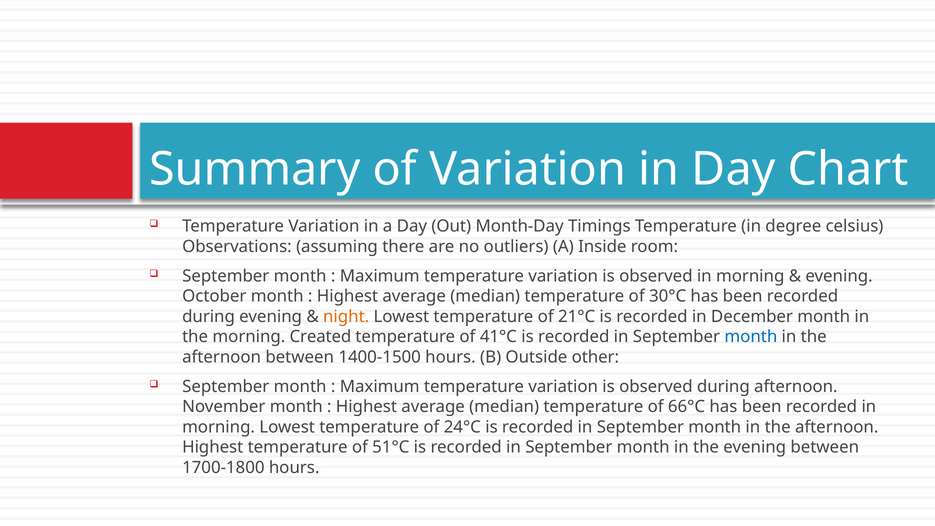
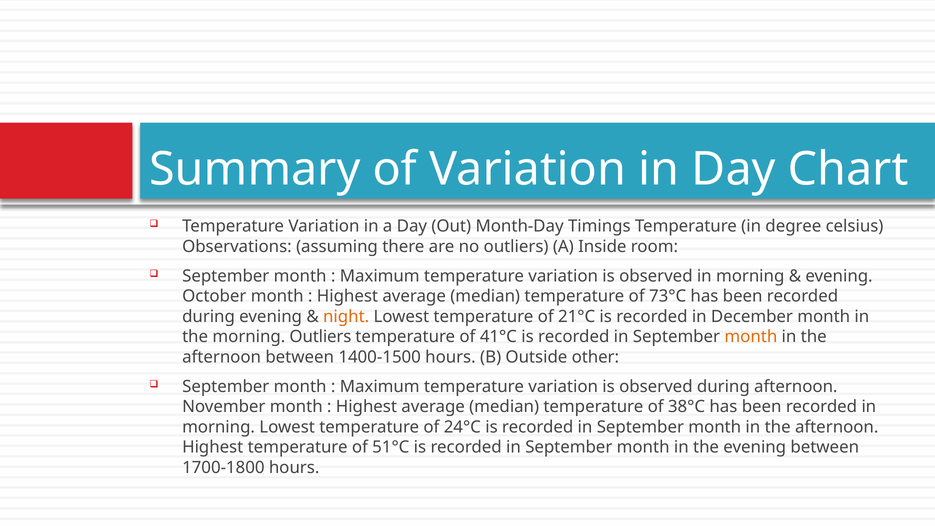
30°C: 30°C -> 73°C (668, 296)
morning Created: Created -> Outliers (320, 337)
month colour: blue -> orange (751, 337)
66°C: 66°C -> 38°C (687, 407)
